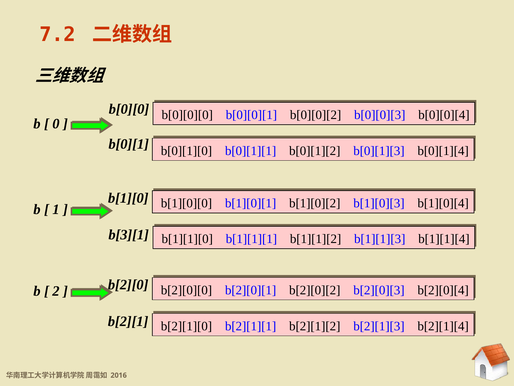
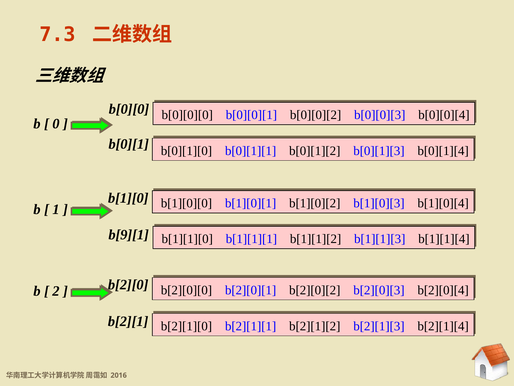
7.2: 7.2 -> 7.3 (57, 35)
b[3][1: b[3][1 -> b[9][1 (129, 235)
